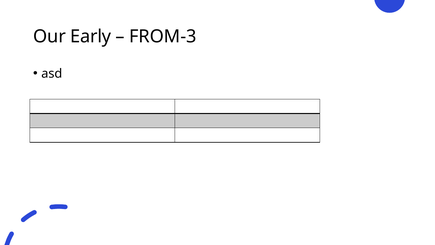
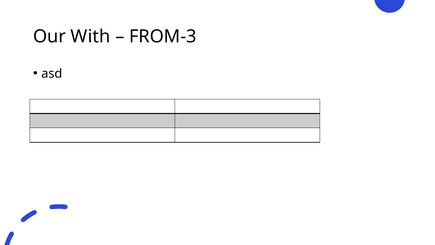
Early: Early -> With (91, 37)
